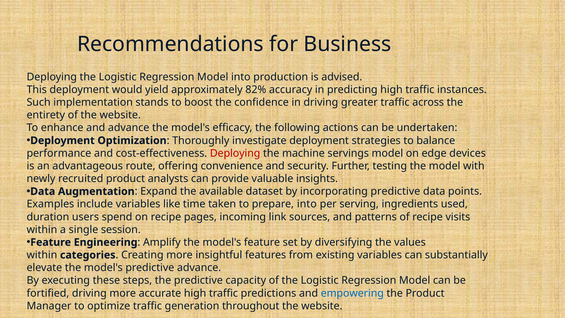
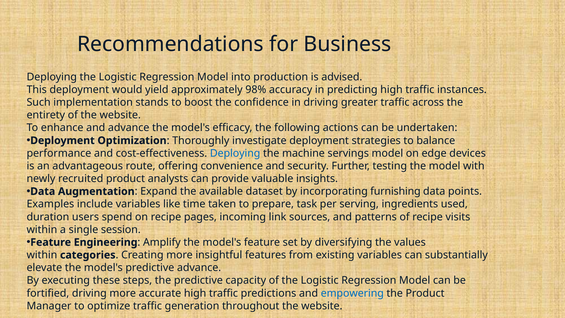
82%: 82% -> 98% (256, 90)
Deploying colour: red -> blue (235, 153)
incorporating predictive: predictive -> furnishing (395, 191)
prepare into: into -> task (307, 204)
